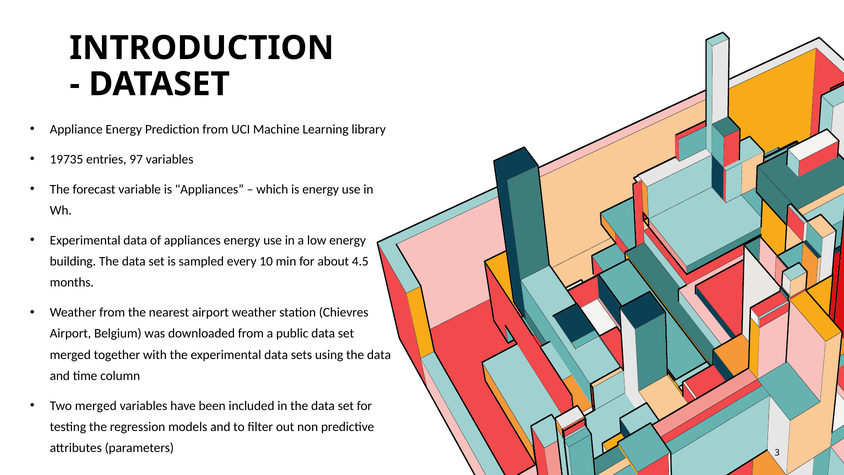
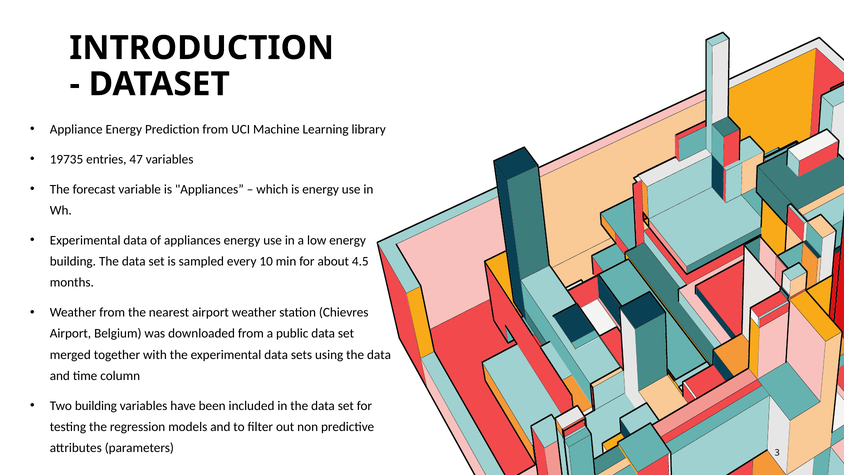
97: 97 -> 47 (136, 159)
Two merged: merged -> building (96, 406)
